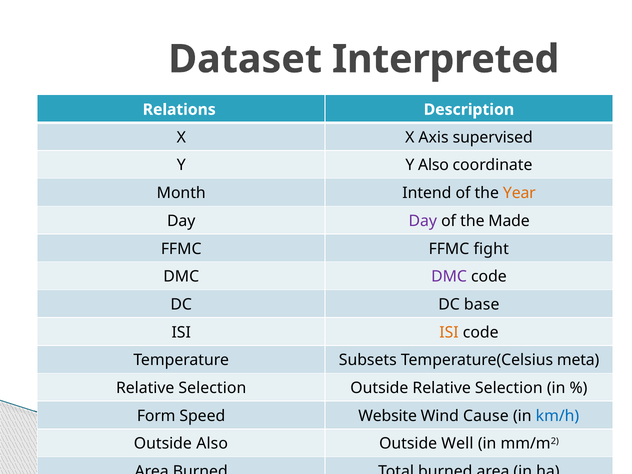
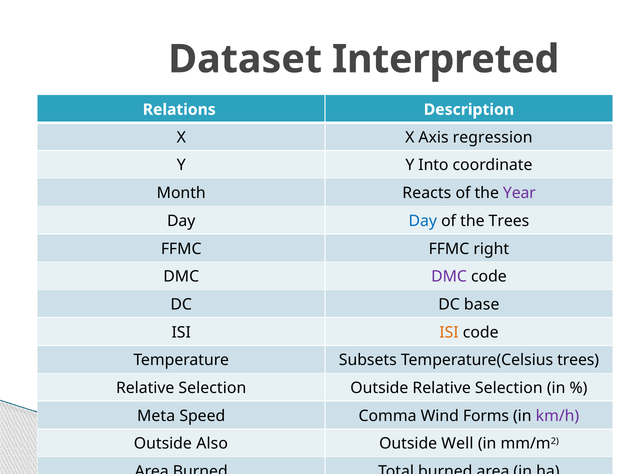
supervised: supervised -> regression (493, 137)
Y Also: Also -> Into (433, 165)
Intend: Intend -> Reacts (427, 193)
Year colour: orange -> purple (519, 193)
Day colour: purple -> blue (423, 221)
the Made: Made -> Trees (509, 221)
fight: fight -> right (491, 249)
Temperature(Celsius meta: meta -> trees (578, 360)
Form: Form -> Meta (156, 416)
Website: Website -> Comma (388, 416)
Cause: Cause -> Forms (486, 416)
km/h colour: blue -> purple (557, 416)
